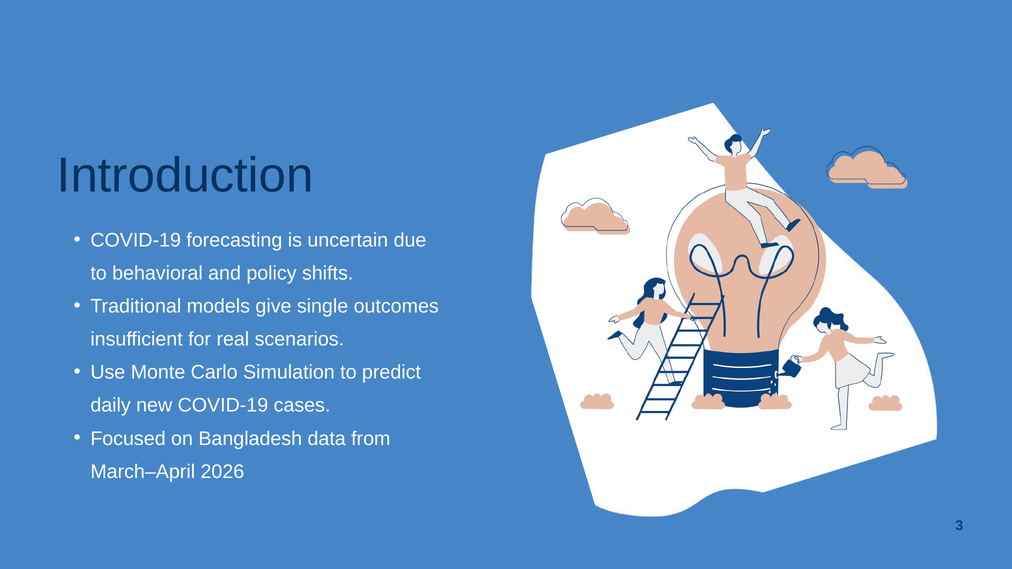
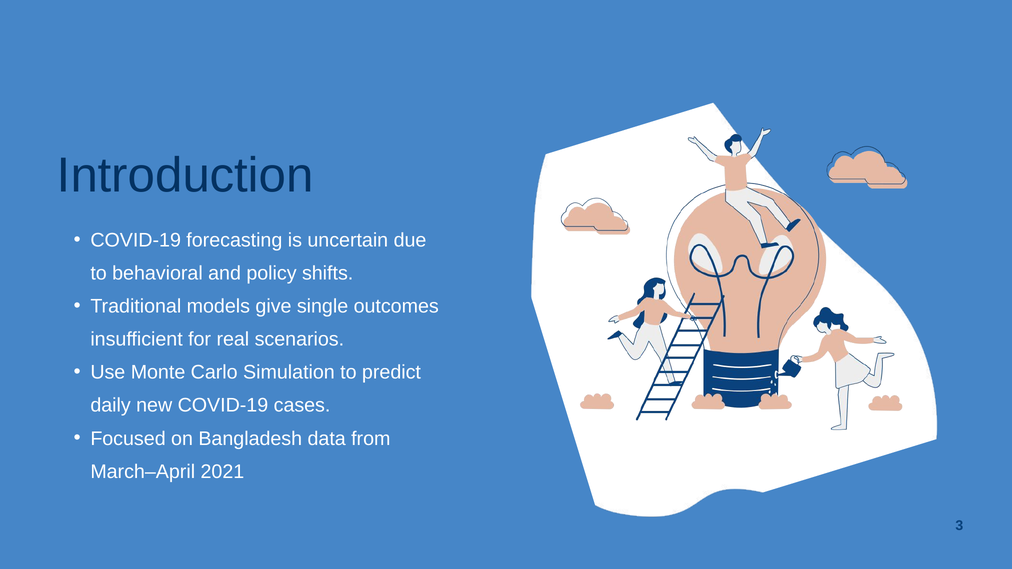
2026: 2026 -> 2021 (222, 472)
